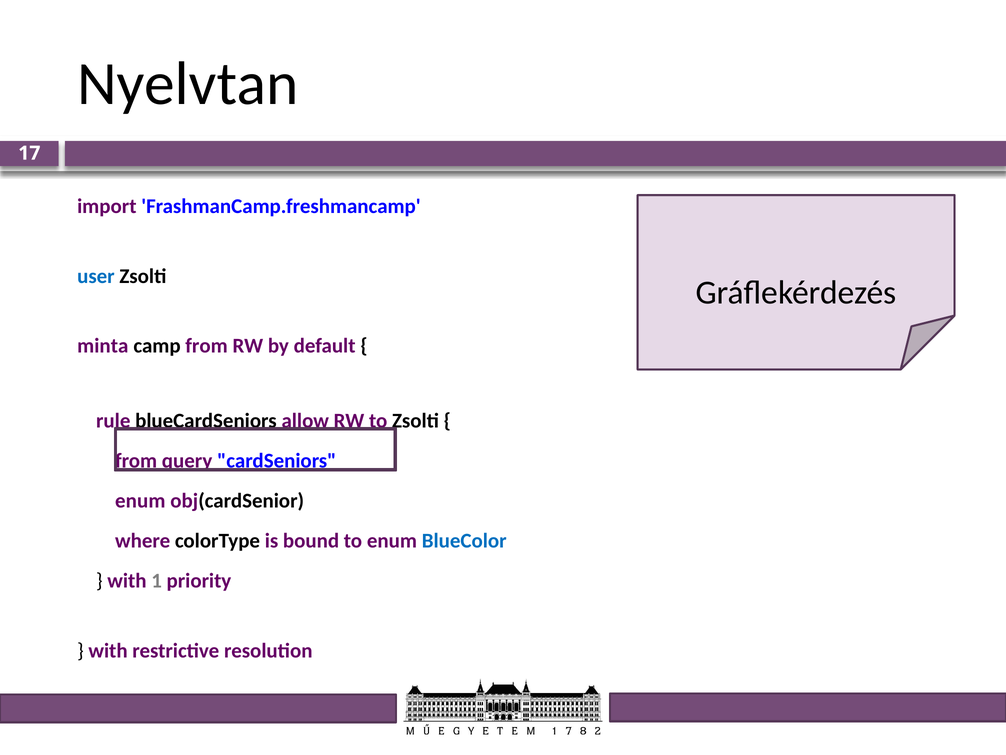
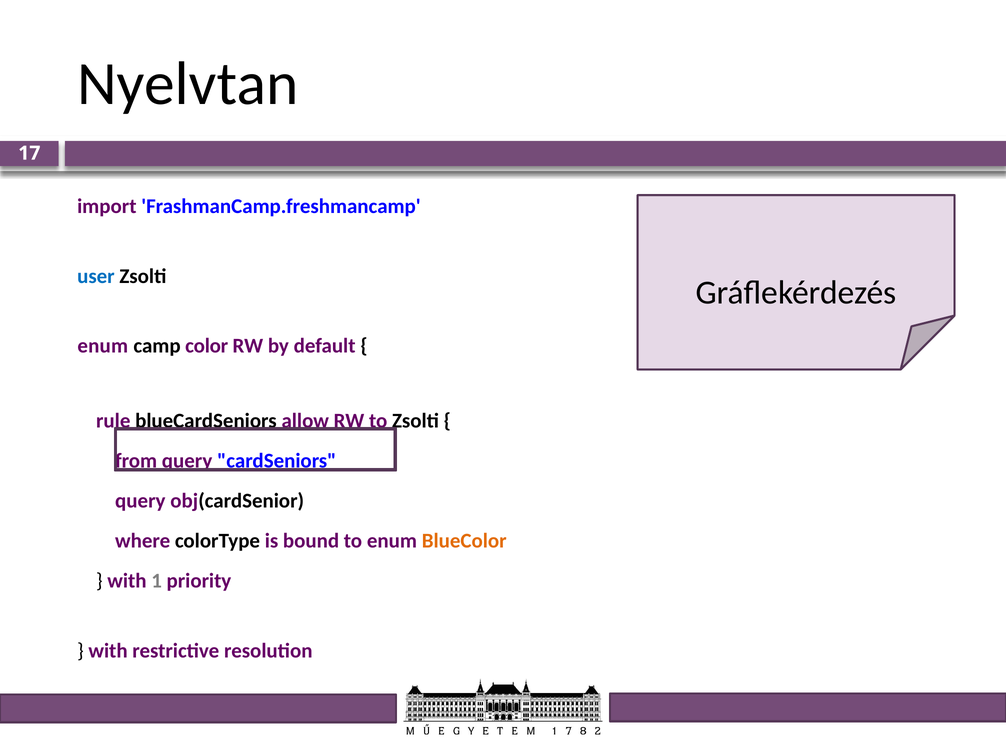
minta: minta -> enum (103, 346)
camp from: from -> color (207, 346)
enum: enum -> query (140, 501)
BlueColor colour: blue -> orange (464, 541)
